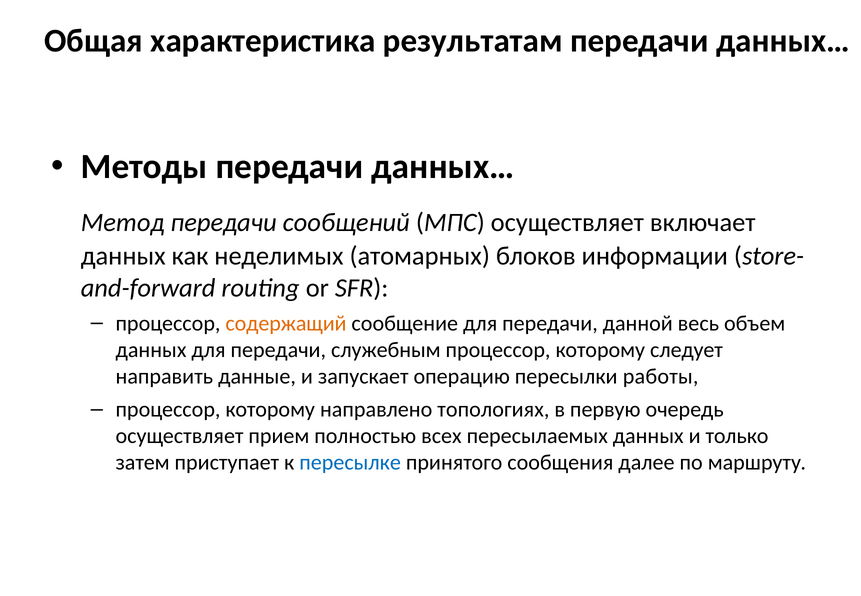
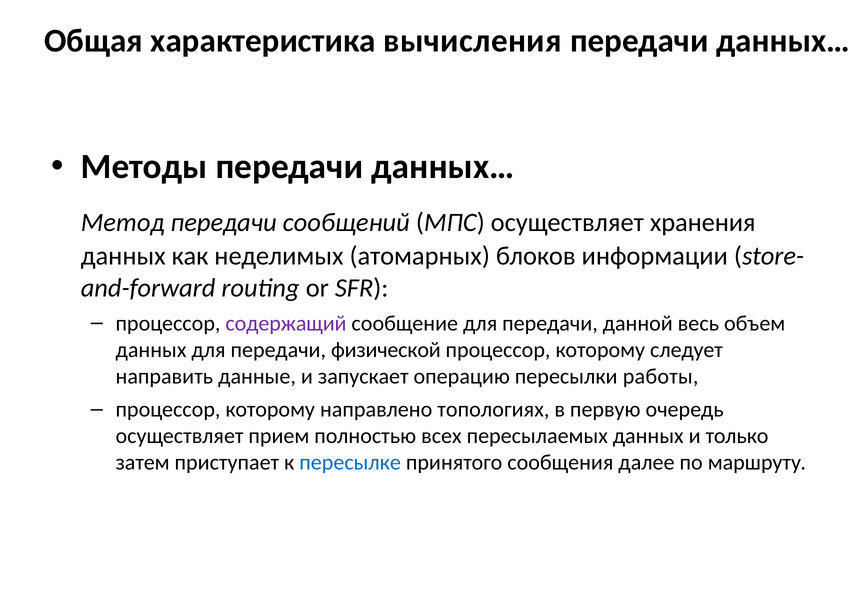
результатам: результатам -> вычисления (473, 41)
включает: включает -> хранения (703, 223)
содержащий colour: orange -> purple (286, 323)
служебным: служебным -> физической (386, 350)
